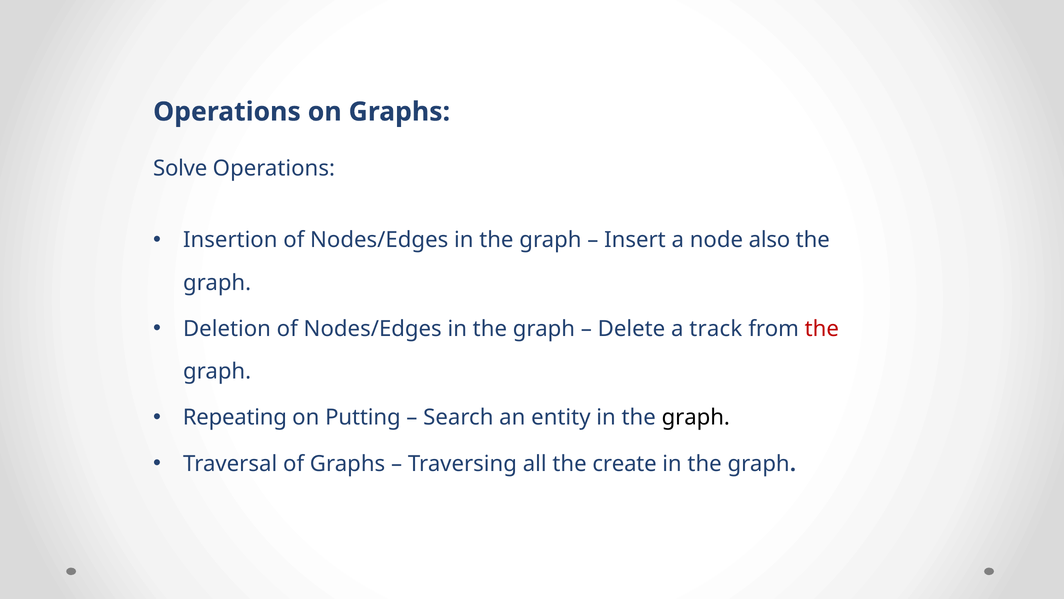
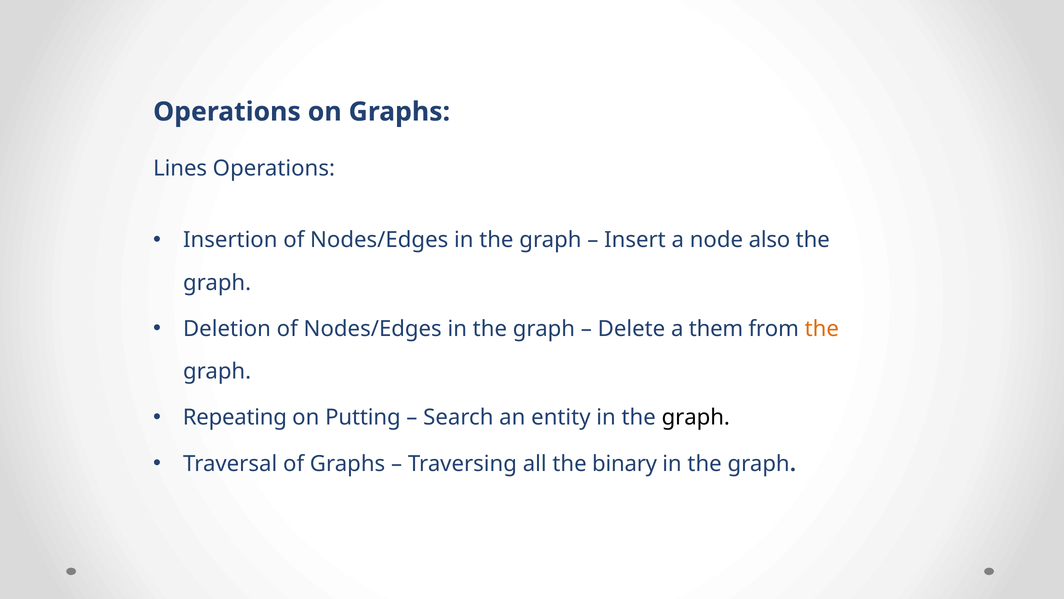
Solve: Solve -> Lines (180, 168)
track: track -> them (716, 329)
the colour: red -> orange (822, 329)
create: create -> binary (625, 463)
